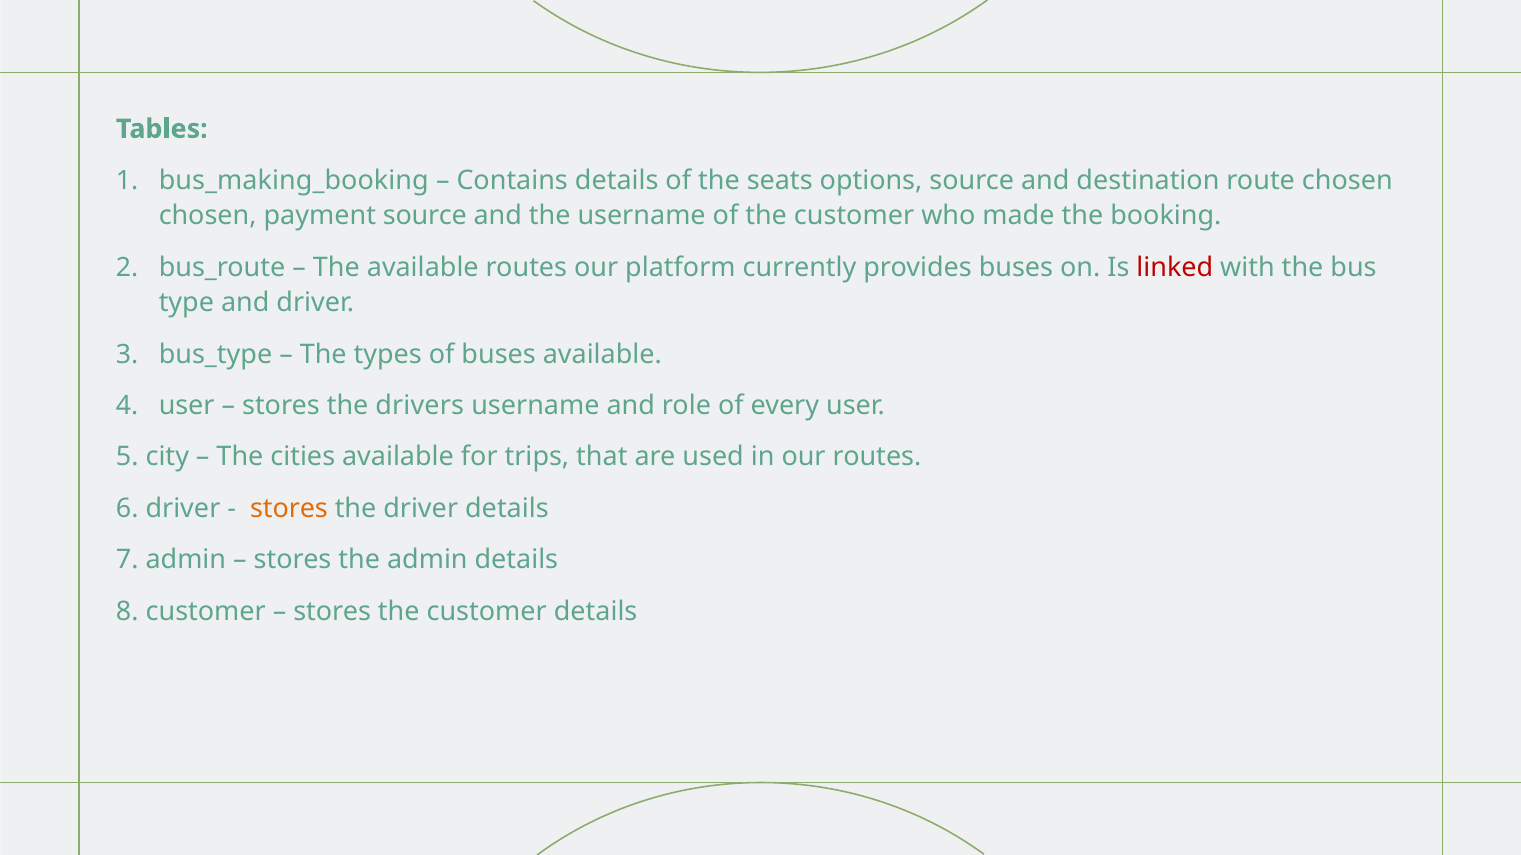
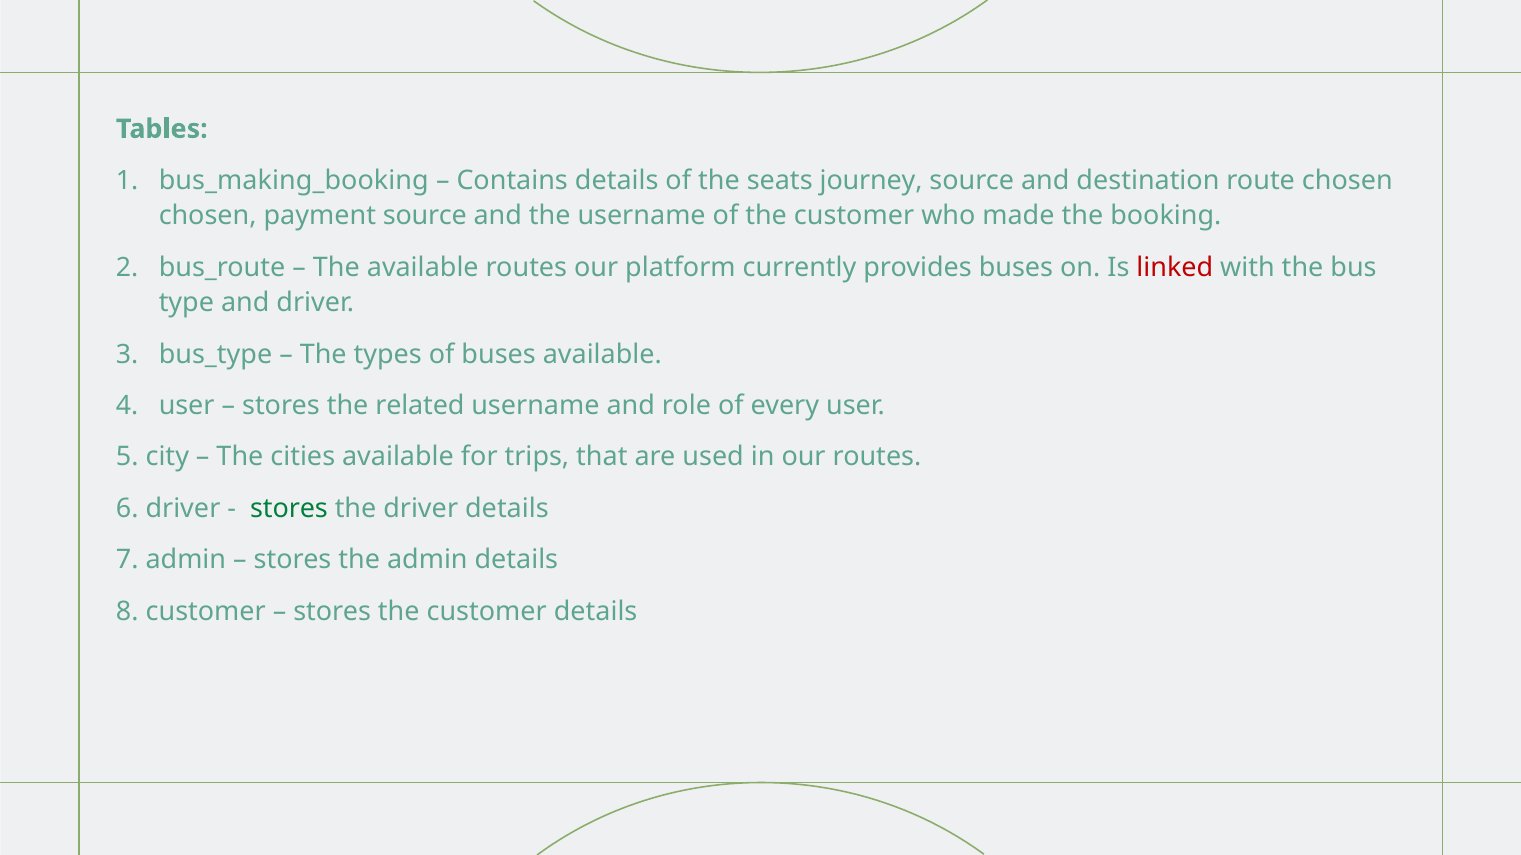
options: options -> journey (871, 180)
drivers: drivers -> related (420, 406)
stores colour: orange -> green (289, 509)
